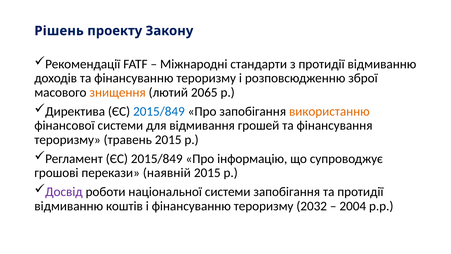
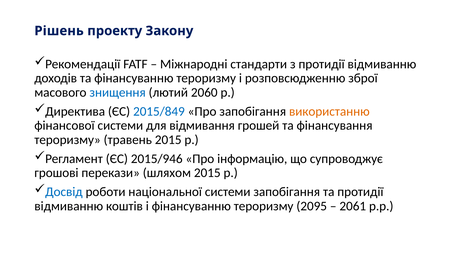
знищення colour: orange -> blue (118, 92)
2065: 2065 -> 2060 (204, 92)
Регламент ЄС 2015/849: 2015/849 -> 2015/946 (157, 159)
наявній: наявній -> шляхом (167, 173)
Досвід colour: purple -> blue (64, 192)
2032: 2032 -> 2095 (312, 206)
2004: 2004 -> 2061 (353, 206)
